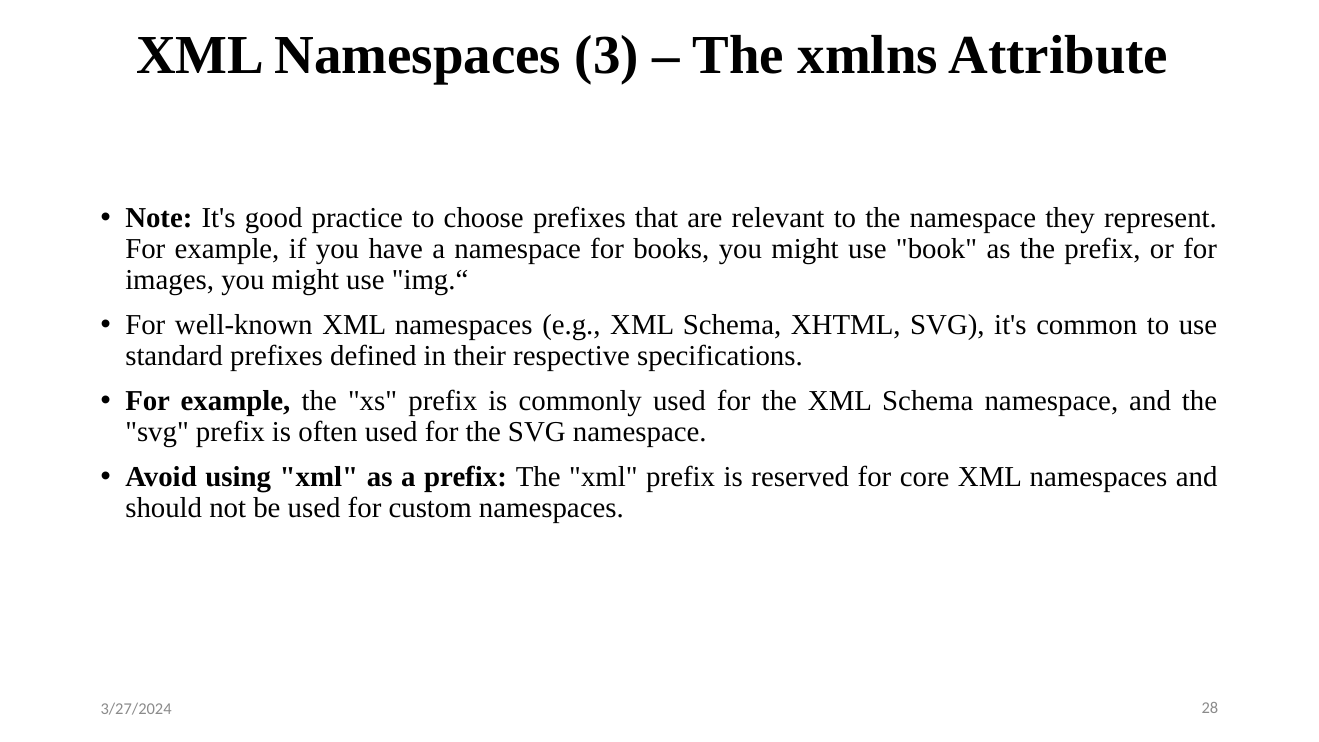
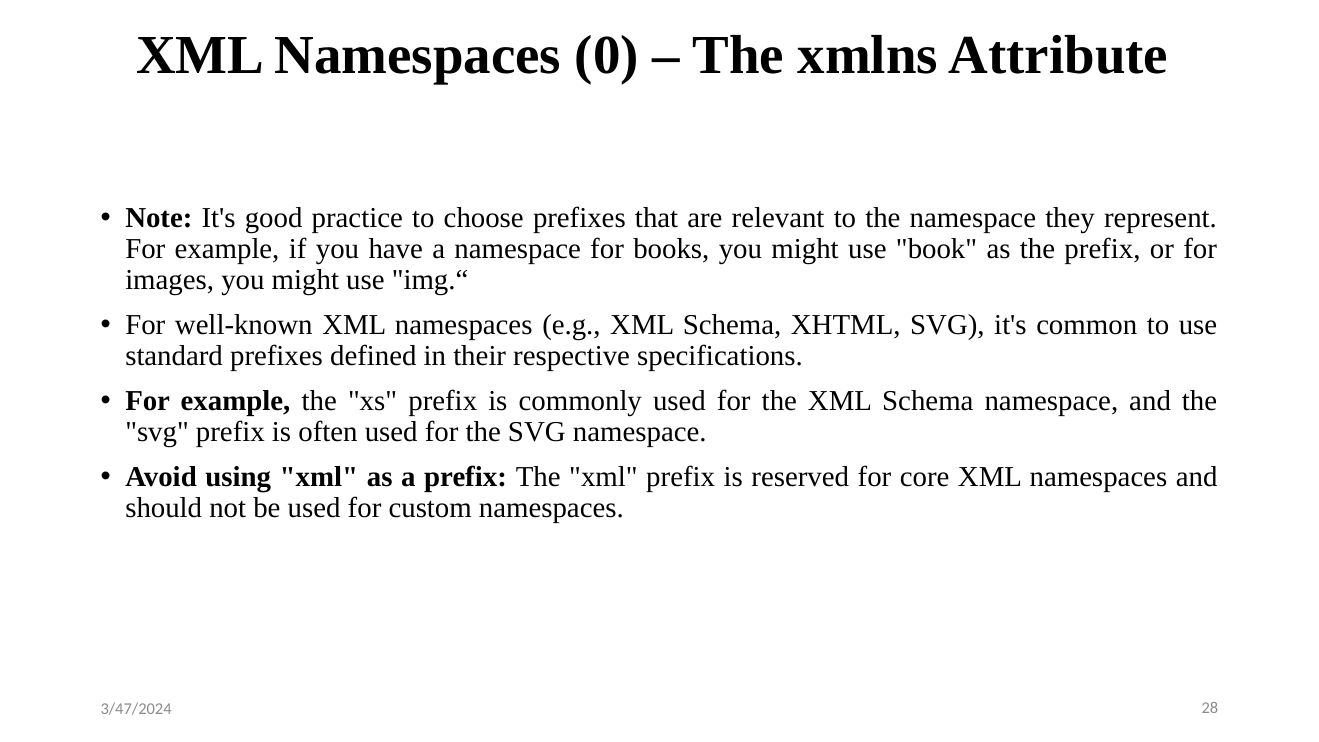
3: 3 -> 0 (607, 55)
3/27/2024: 3/27/2024 -> 3/47/2024 (136, 709)
